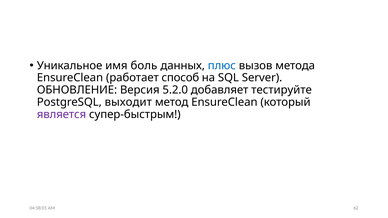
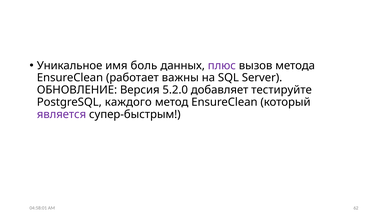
плюс colour: blue -> purple (222, 66)
способ: способ -> важны (180, 78)
выходит: выходит -> каждого (128, 102)
